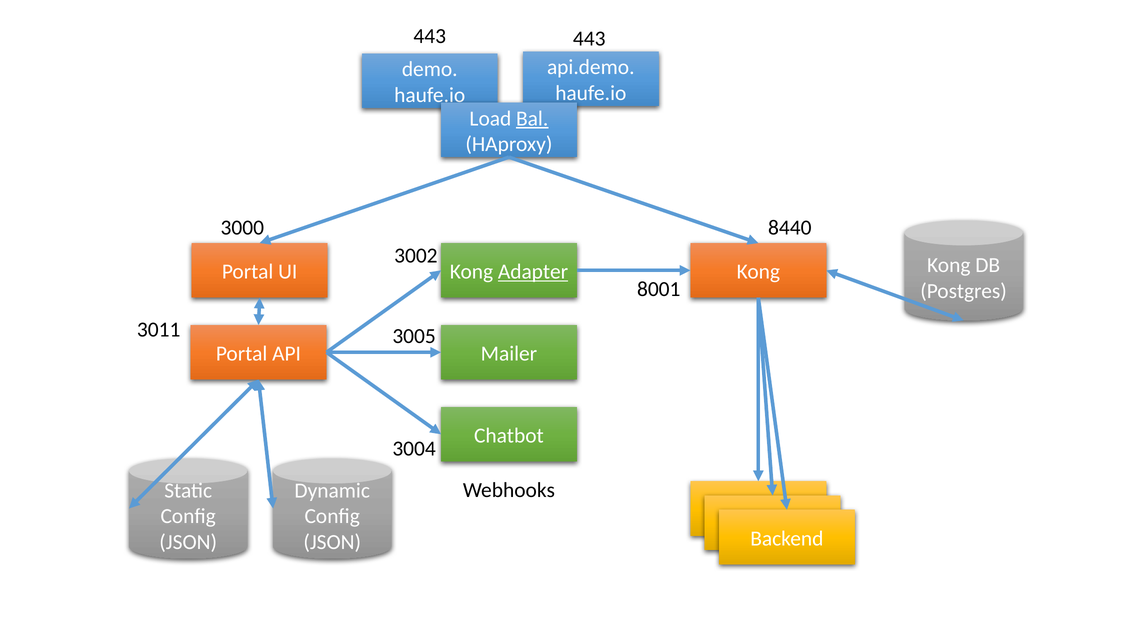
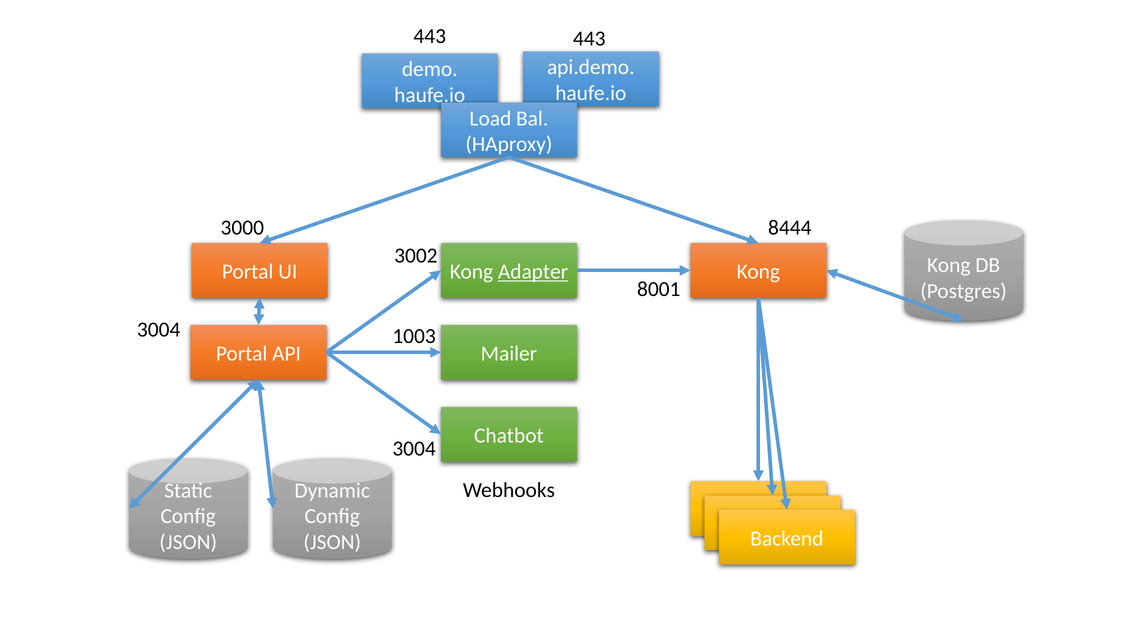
Bal underline: present -> none (532, 119)
8440: 8440 -> 8444 (790, 228)
3011: 3011 -> 3004 (159, 330)
3005: 3005 -> 1003 (414, 336)
